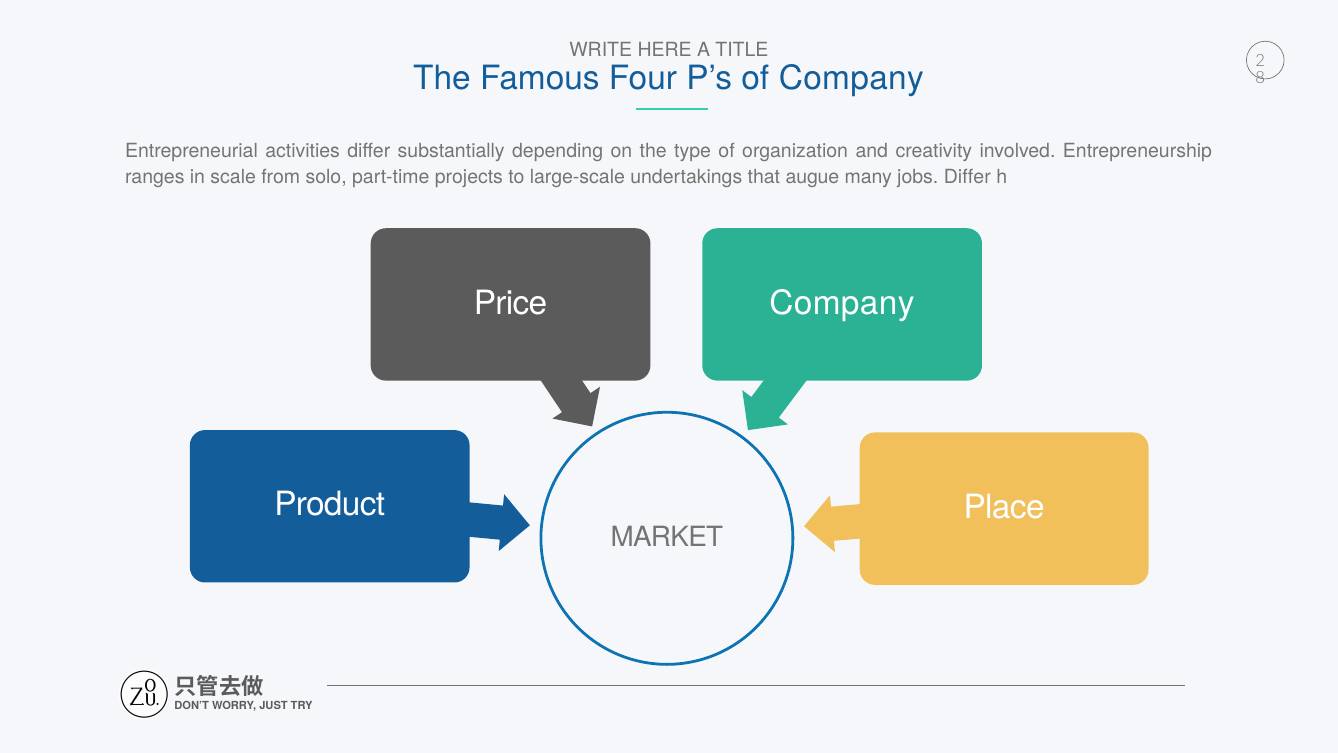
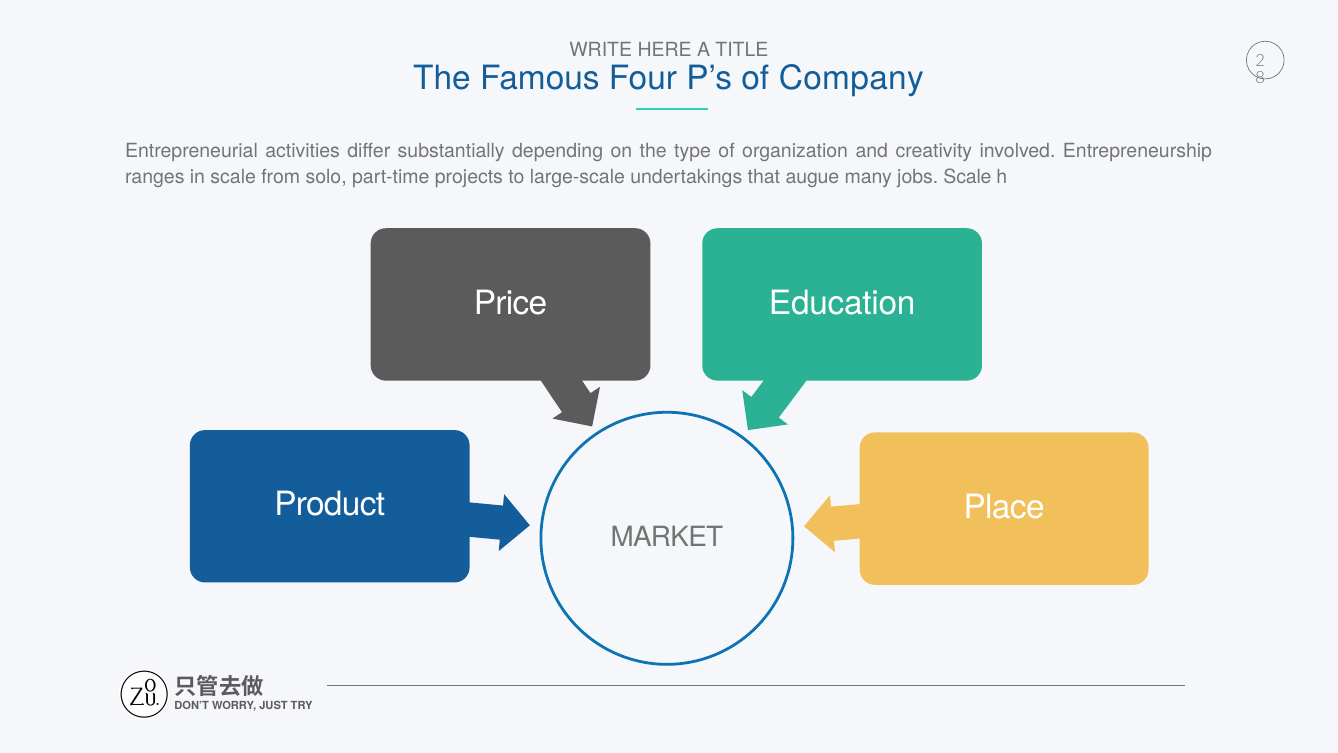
jobs Differ: Differ -> Scale (968, 177)
Price Company: Company -> Education (842, 303)
